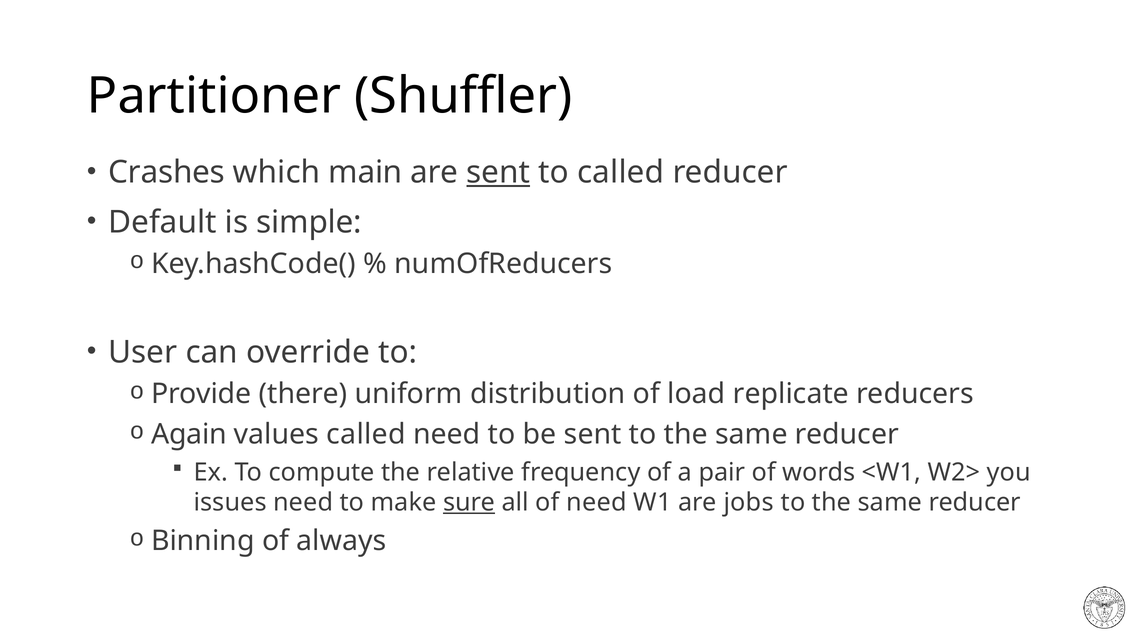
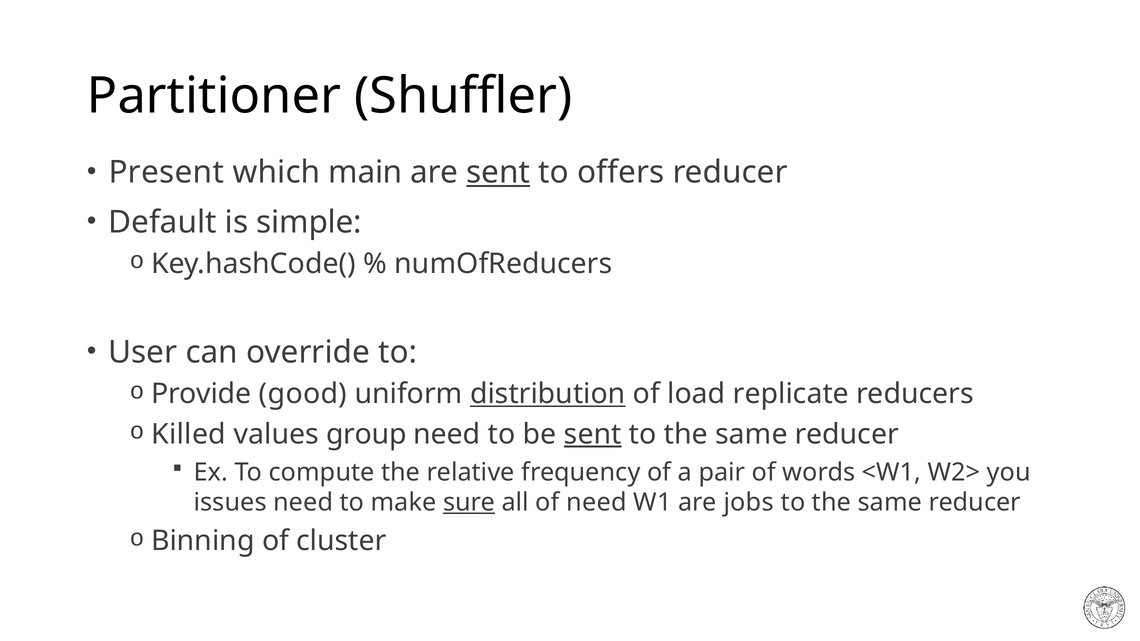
Crashes: Crashes -> Present (166, 172)
to called: called -> offers (621, 172)
there: there -> good (303, 394)
distribution underline: none -> present (548, 394)
Again: Again -> Killed (189, 434)
values called: called -> group (366, 434)
sent underline: none -> present (593, 434)
always: always -> cluster (341, 541)
